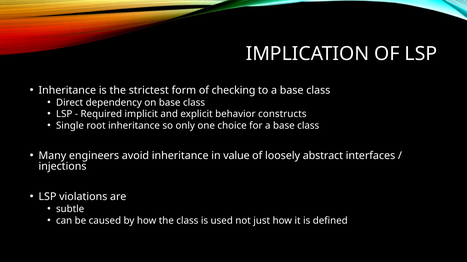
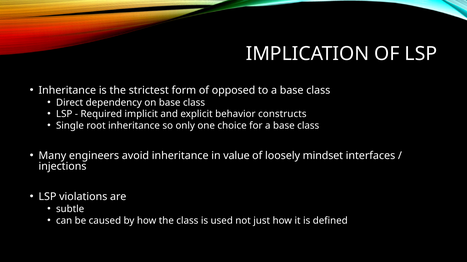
checking: checking -> opposed (234, 91)
abstract: abstract -> mindset (323, 156)
